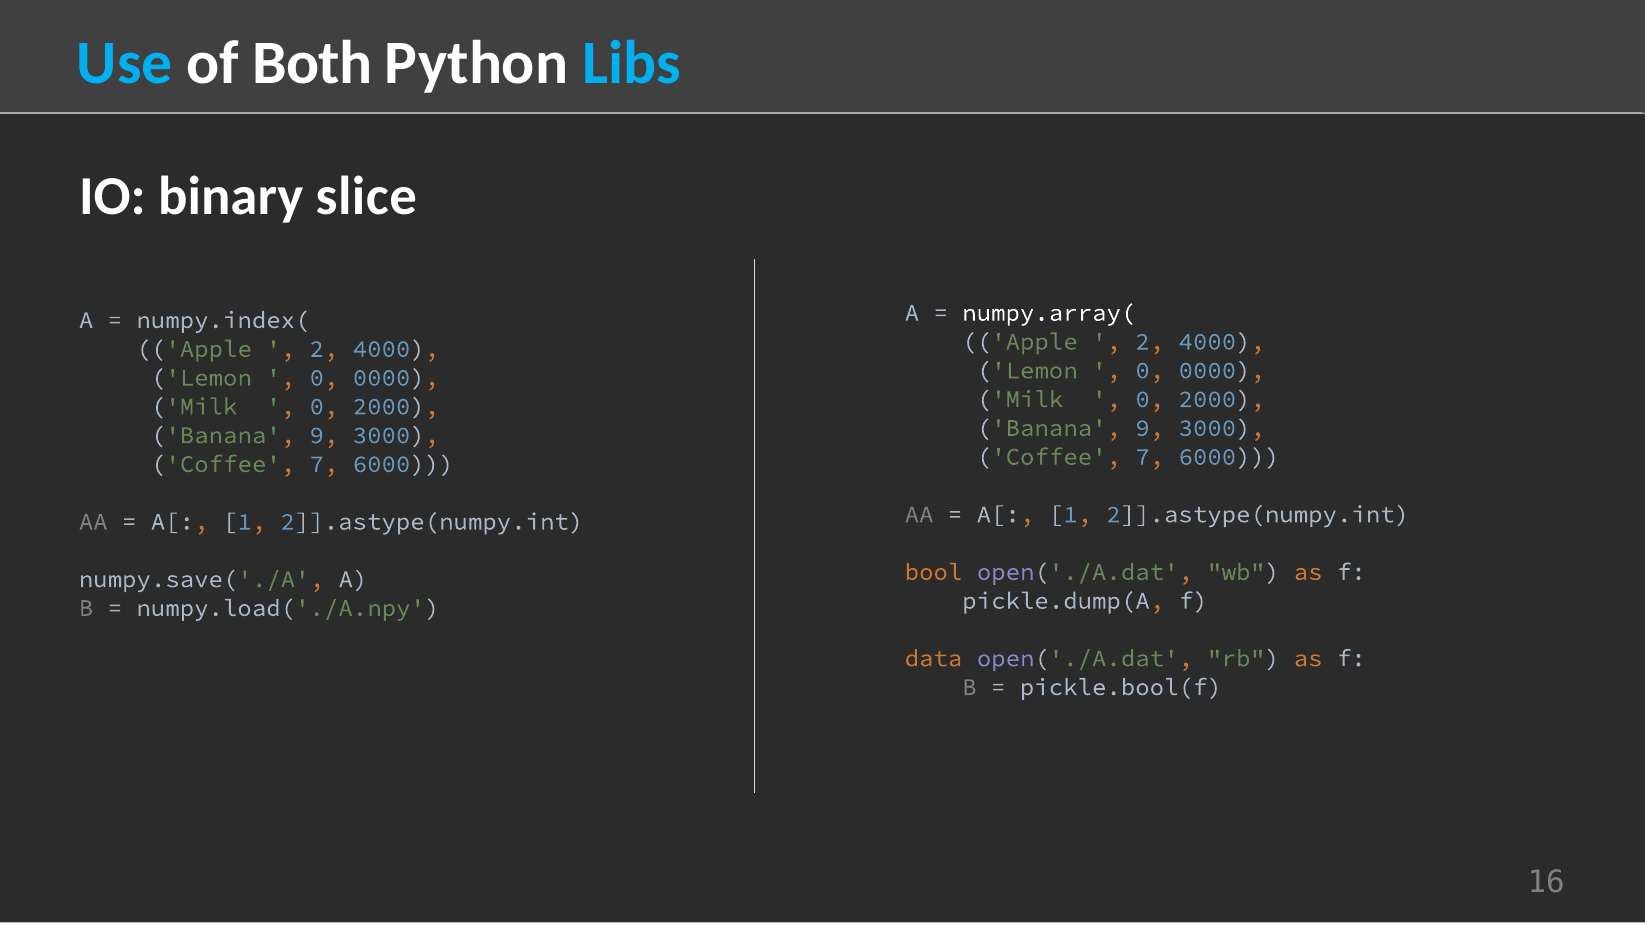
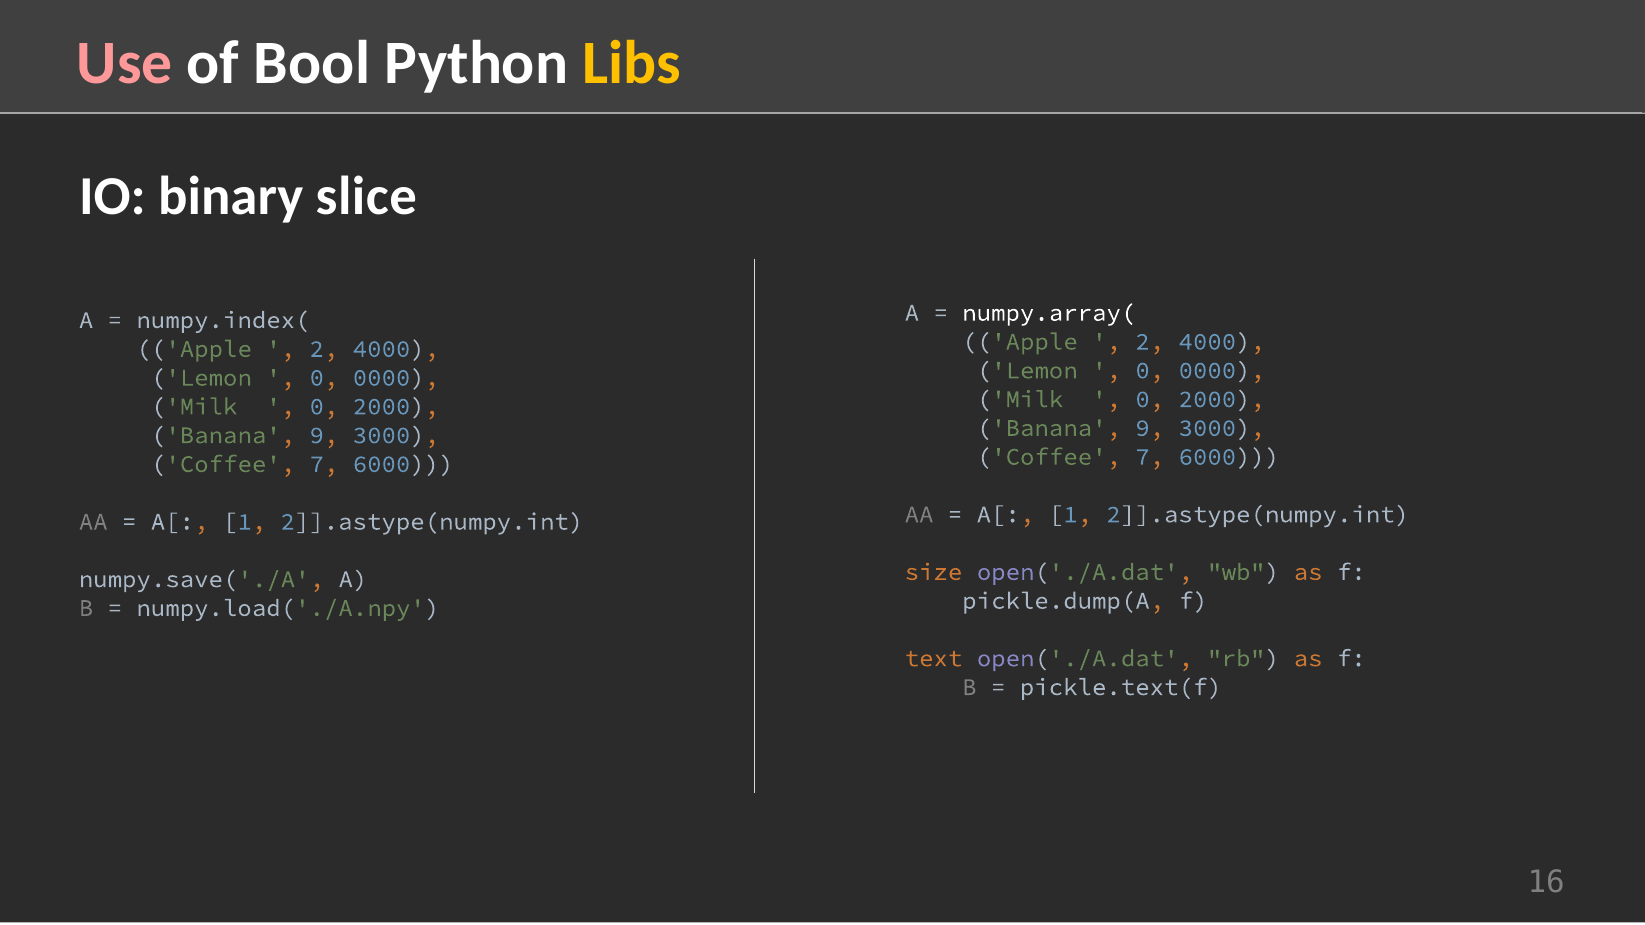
Use colour: light blue -> pink (125, 63)
Both: Both -> Bool (312, 63)
Libs colour: light blue -> yellow (631, 63)
bool: bool -> size (933, 572)
data: data -> text (933, 659)
pickle.bool(f: pickle.bool(f -> pickle.text(f (1121, 687)
